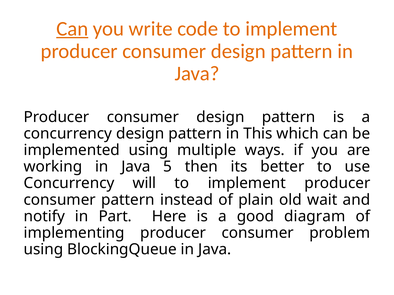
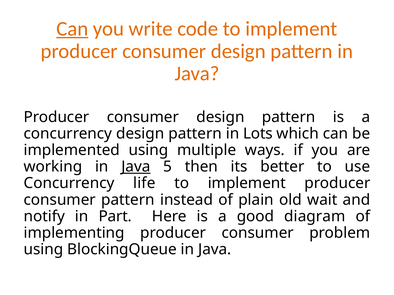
This: This -> Lots (258, 134)
Java underline: none -> present (136, 167)
will: will -> life (144, 184)
